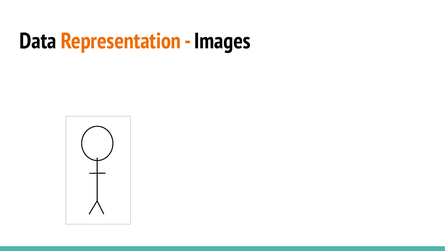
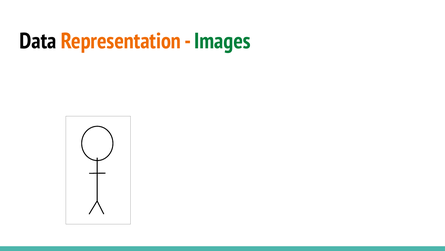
Images colour: black -> green (222, 41)
